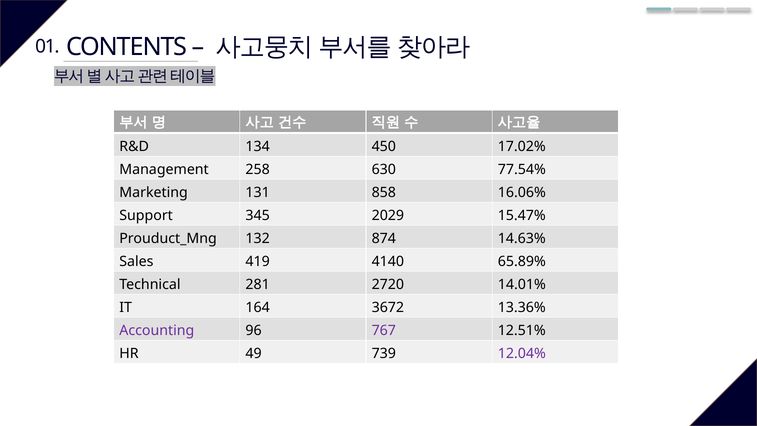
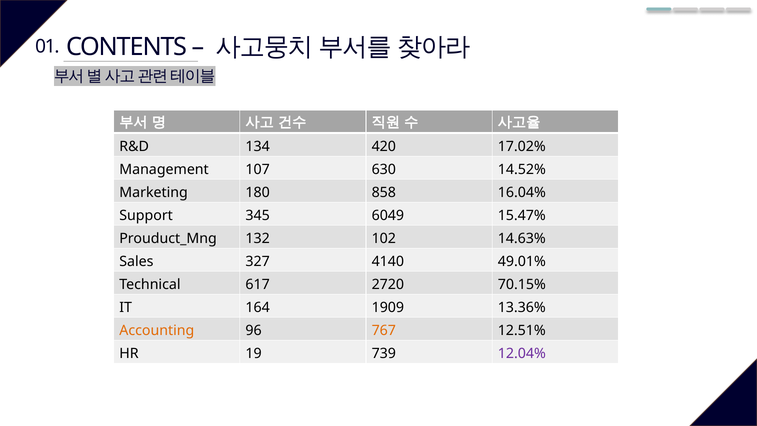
450: 450 -> 420 (384, 146)
258: 258 -> 107 (258, 169)
77.54%: 77.54% -> 14.52% (522, 169)
131: 131 -> 180 (258, 192)
16.06%: 16.06% -> 16.04% (522, 192)
2029: 2029 -> 6049 (388, 215)
874: 874 -> 102 (384, 238)
419: 419 -> 327 (258, 261)
65.89%: 65.89% -> 49.01% (522, 261)
281: 281 -> 617 (258, 284)
14.01%: 14.01% -> 70.15% (522, 284)
3672: 3672 -> 1909 (388, 307)
Accounting colour: purple -> orange (157, 331)
767 colour: purple -> orange (384, 331)
49: 49 -> 19 (254, 354)
